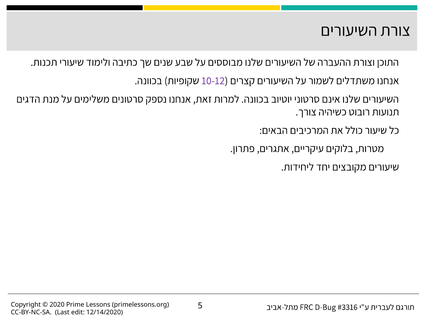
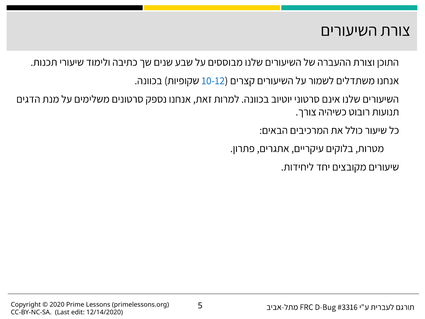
10-12 colour: purple -> blue (213, 81)
